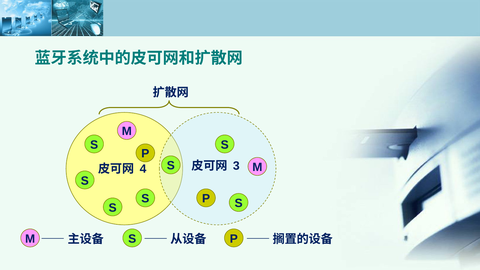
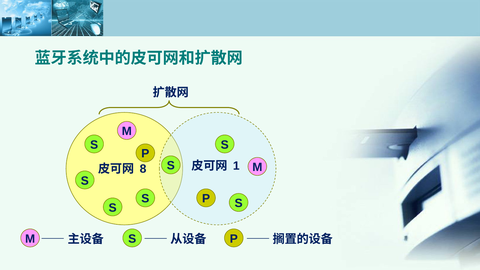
3: 3 -> 1 (236, 166)
4: 4 -> 8 (143, 169)
